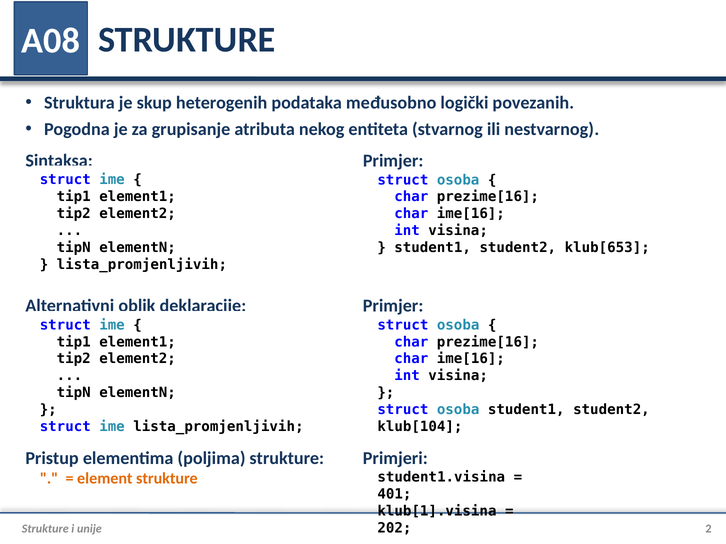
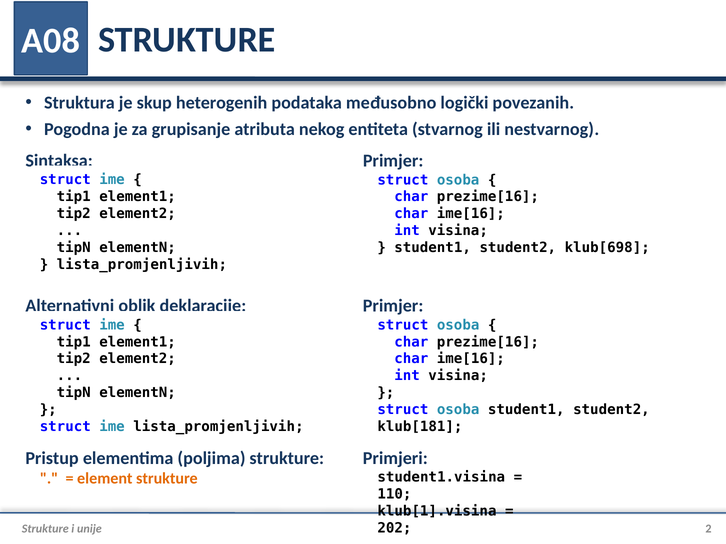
klub[653: klub[653 -> klub[698 (607, 248)
klub[104: klub[104 -> klub[181 (420, 427)
401: 401 -> 110 (394, 495)
